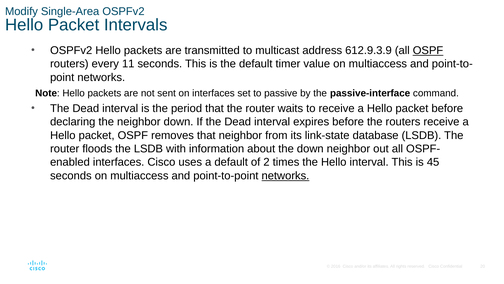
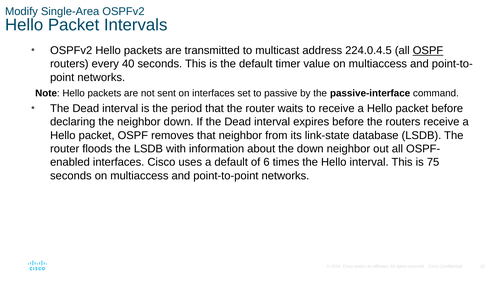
612.9.3.9: 612.9.3.9 -> 224.0.4.5 (368, 50)
11: 11 -> 40 (128, 64)
2: 2 -> 6 (267, 162)
45: 45 -> 75 (433, 162)
networks underline: present -> none (285, 175)
